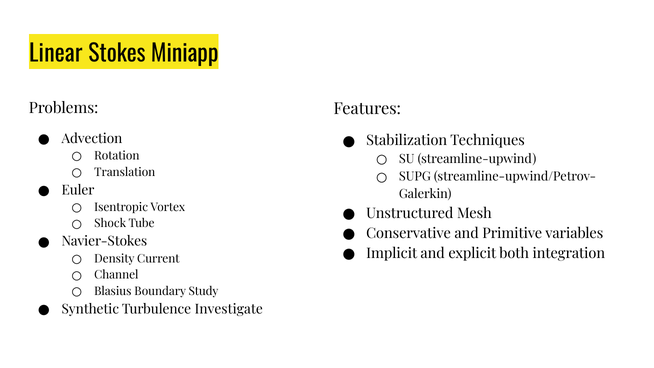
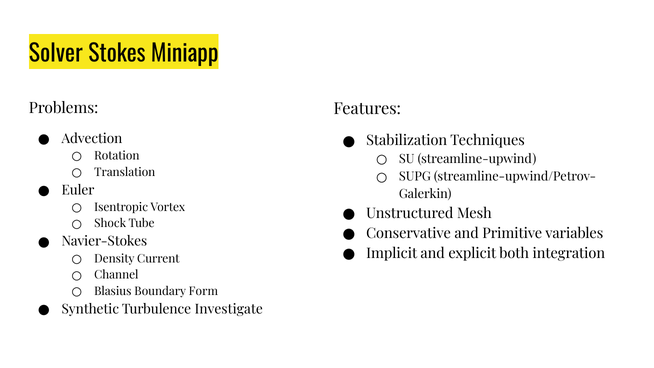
Linear: Linear -> Solver (56, 54)
Study: Study -> Form (203, 291)
